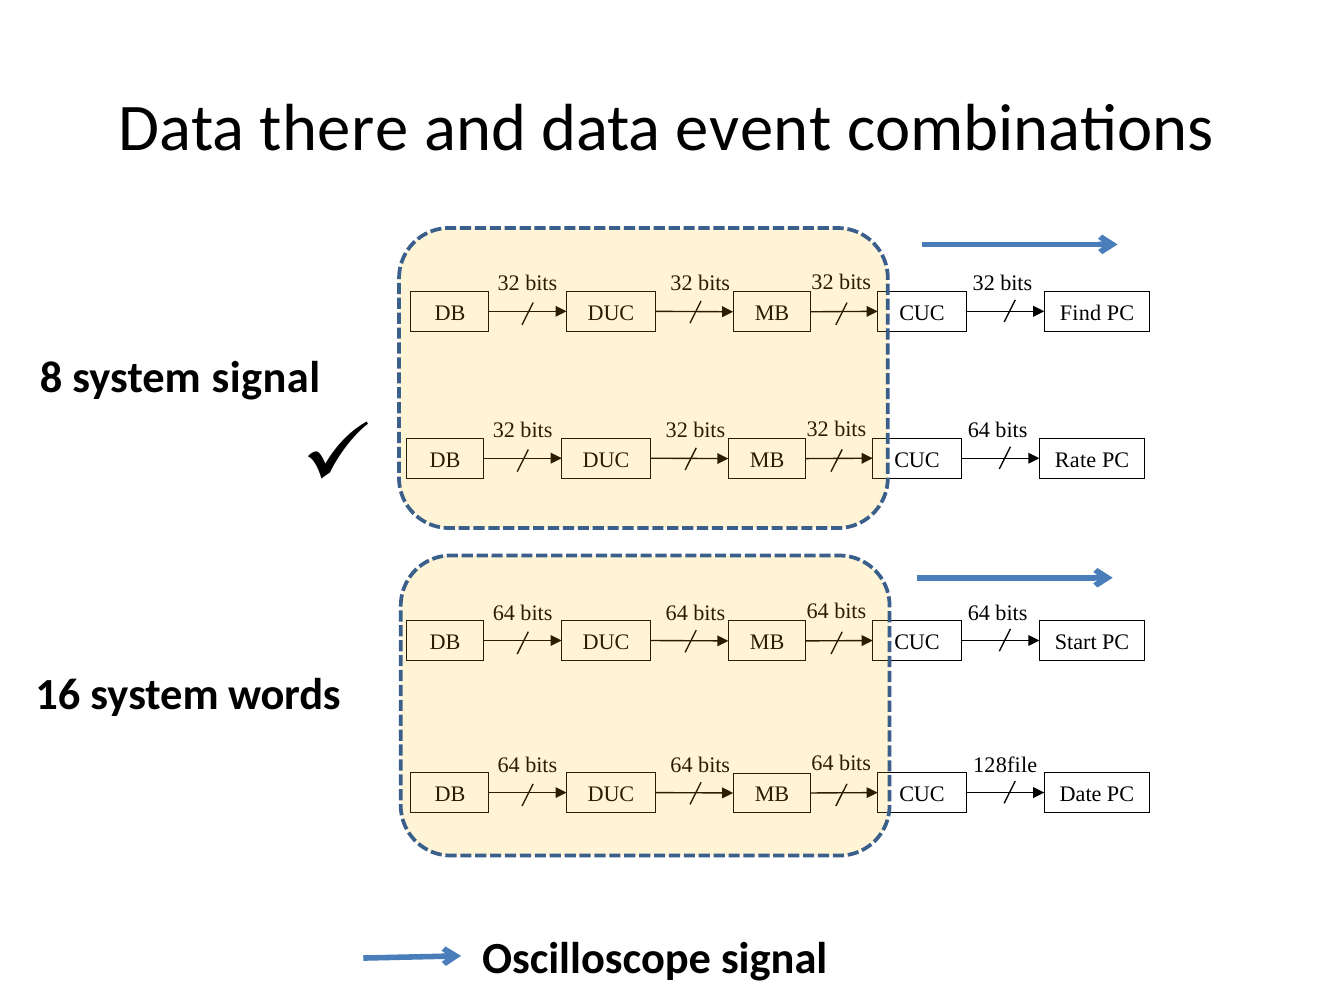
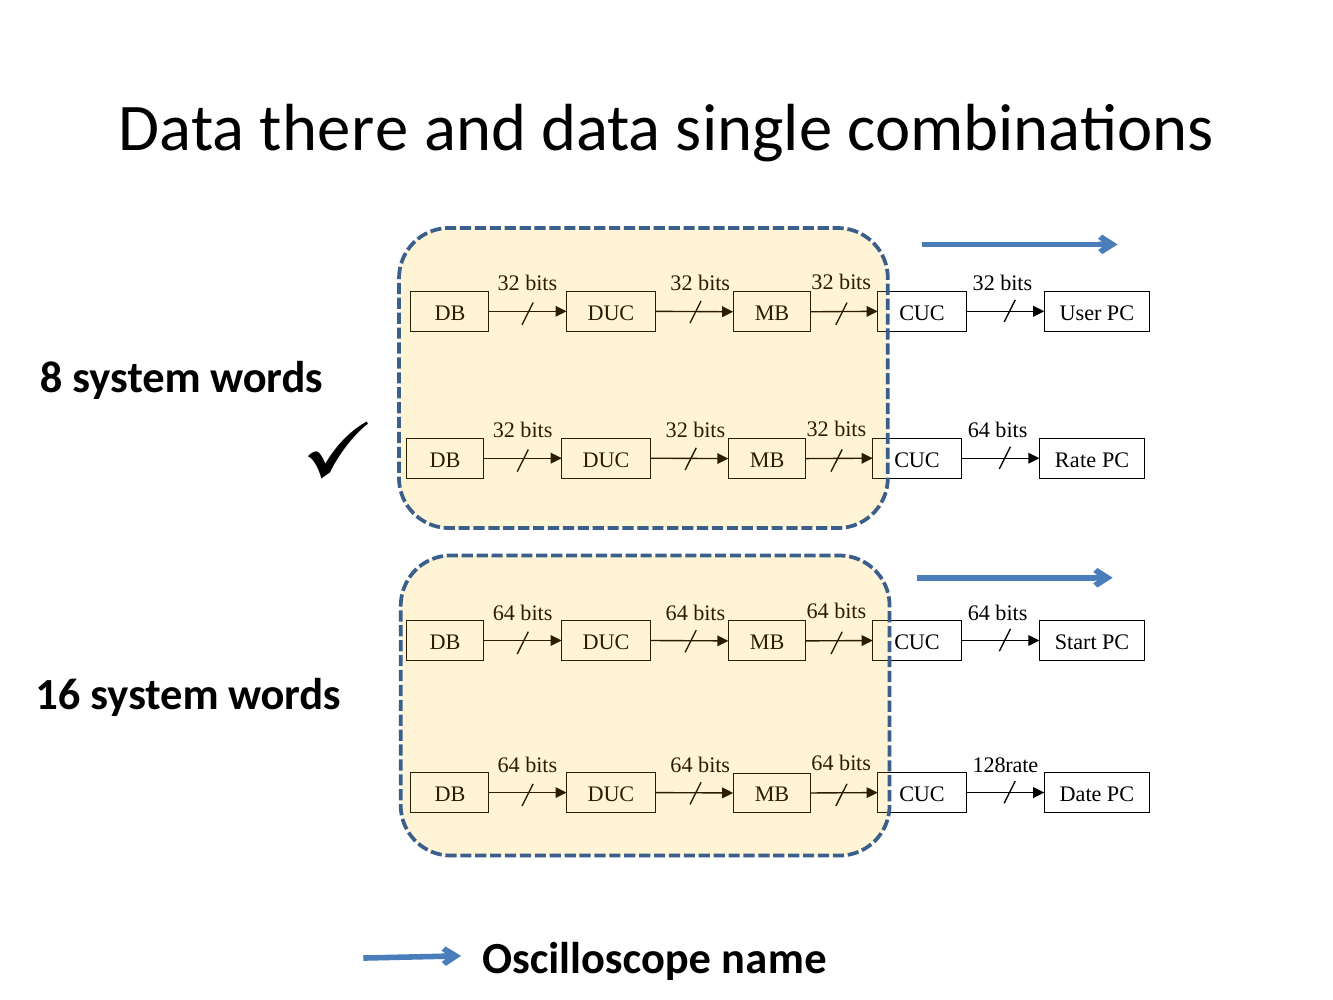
event: event -> single (754, 128)
Find: Find -> User (1081, 313)
8 system signal: signal -> words (266, 378)
128file: 128file -> 128rate (1005, 765)
Oscilloscope signal: signal -> name (774, 958)
